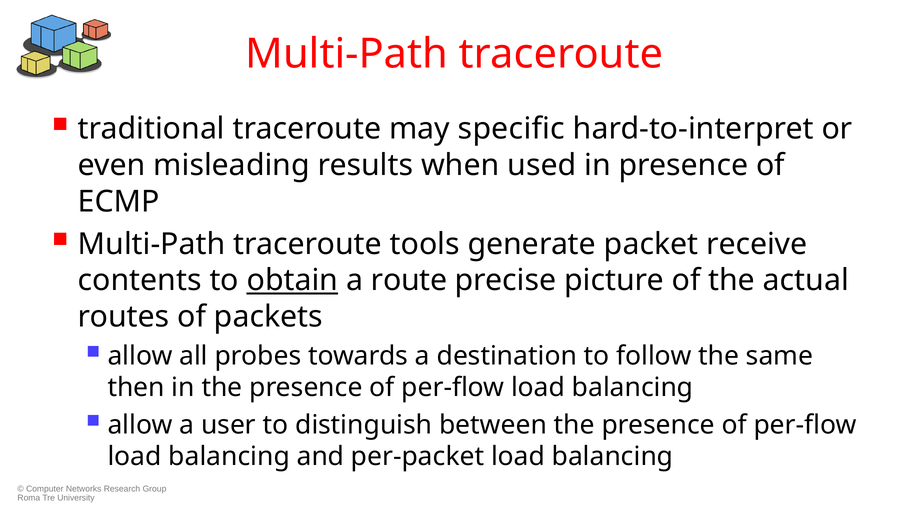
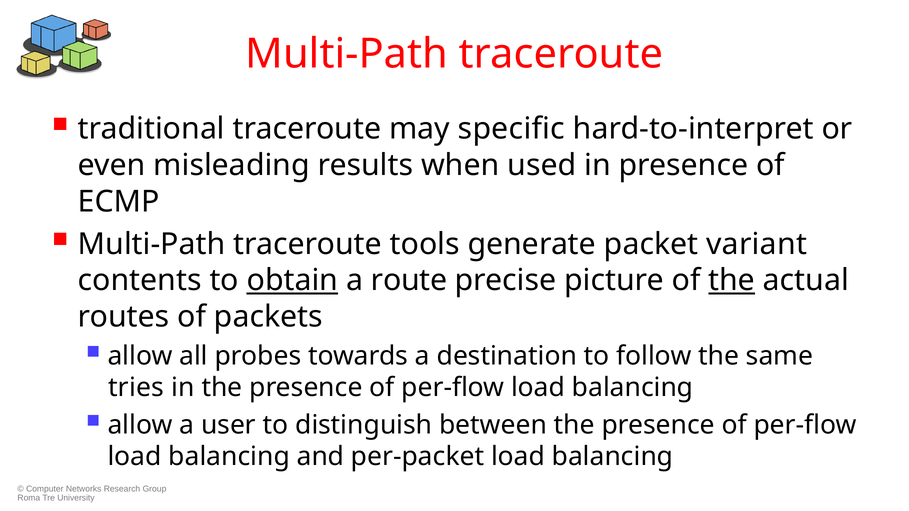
receive: receive -> variant (757, 244)
the underline: none -> present (732, 281)
then: then -> tries (136, 388)
